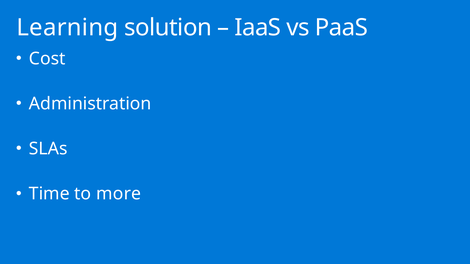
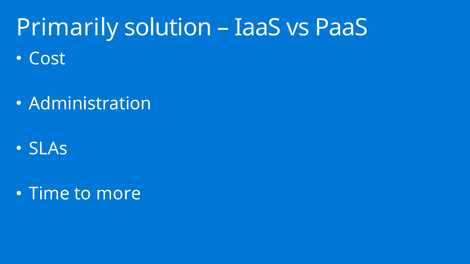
Learning: Learning -> Primarily (67, 27)
